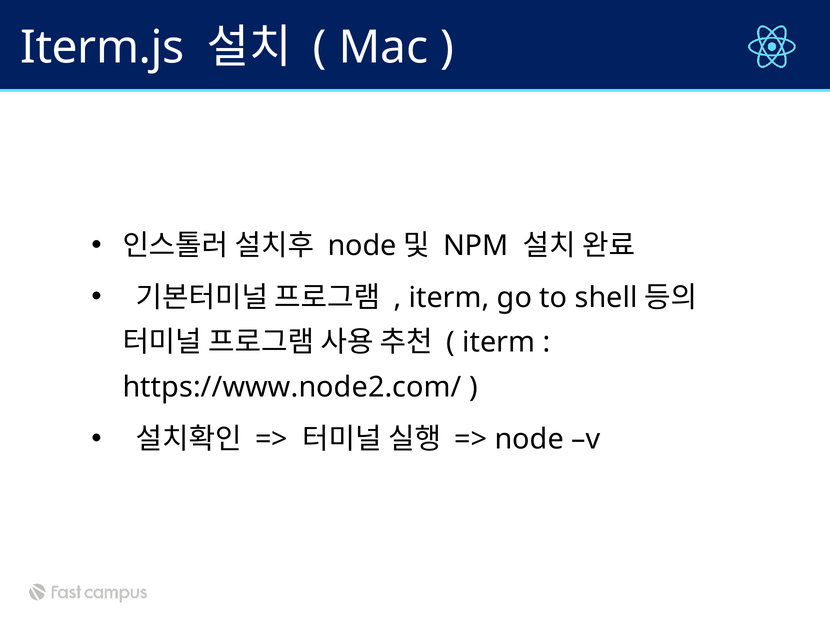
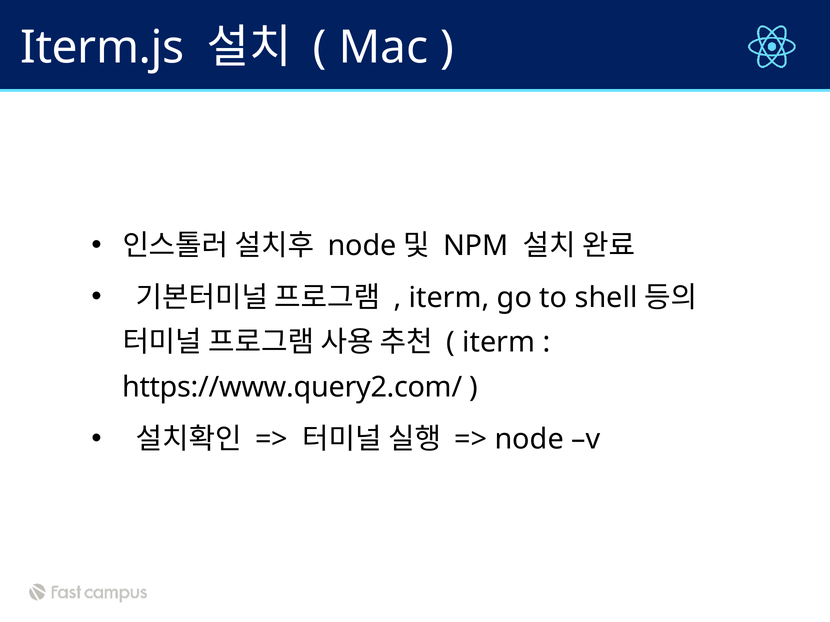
https://www.node2.com/: https://www.node2.com/ -> https://www.query2.com/ (292, 388)
